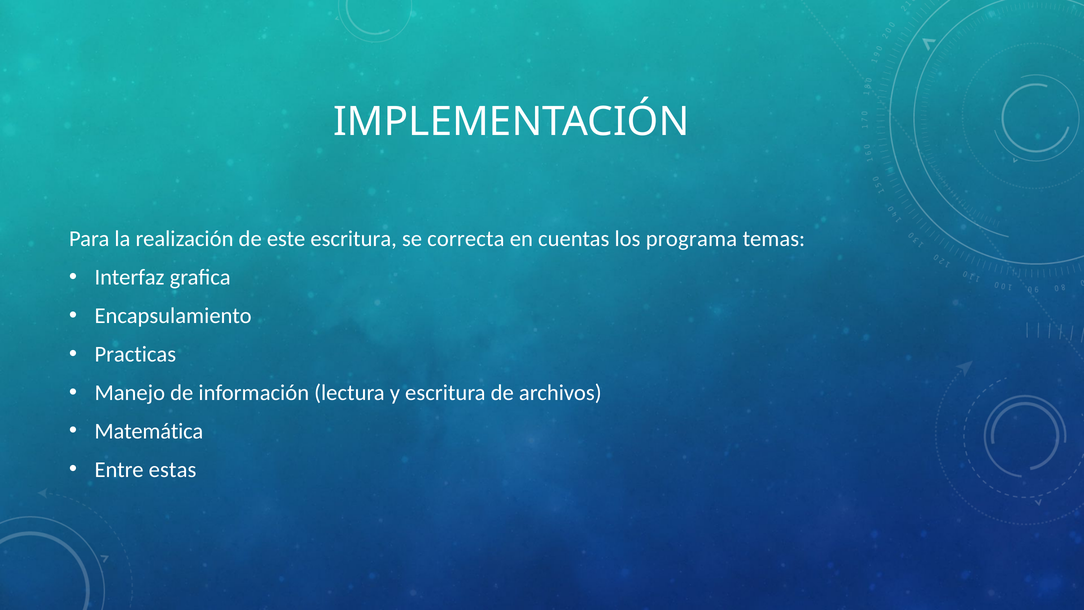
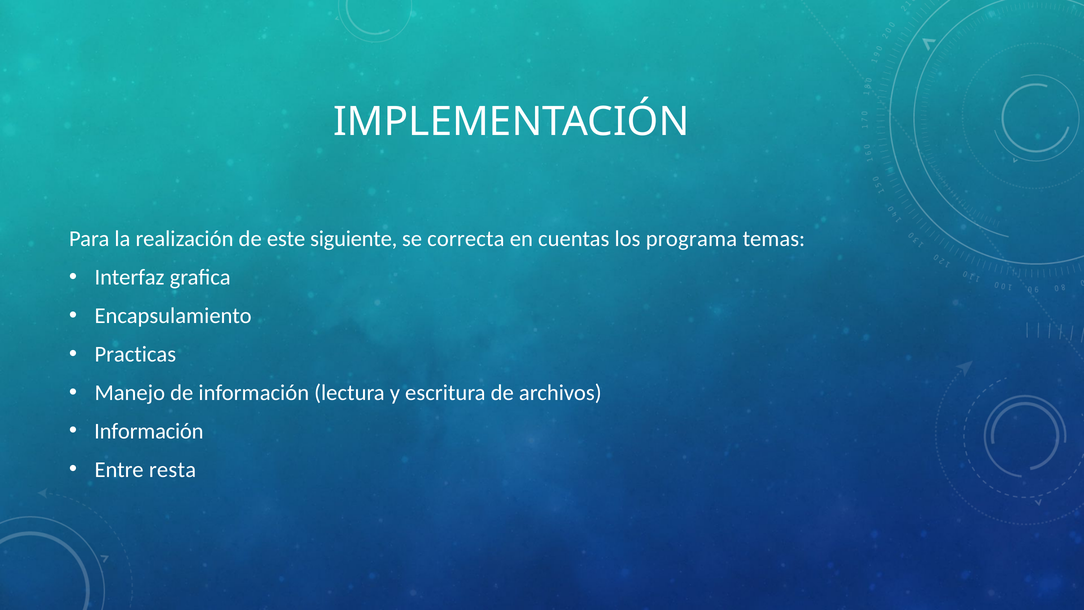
este escritura: escritura -> siguiente (354, 239)
Matemática: Matemática -> Información (149, 431)
estas: estas -> resta (173, 470)
